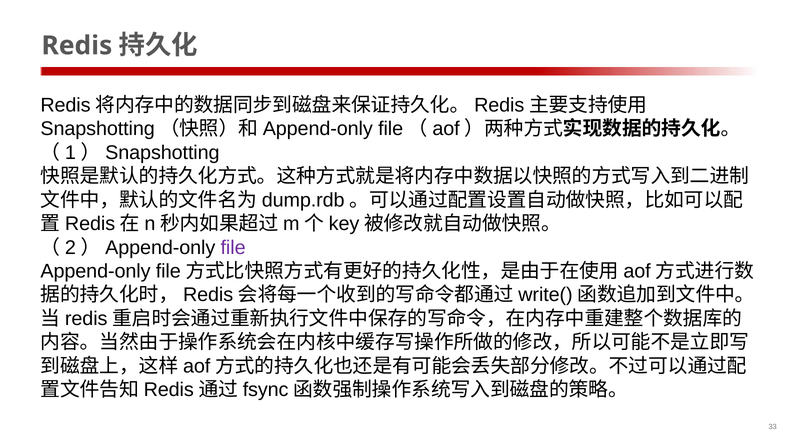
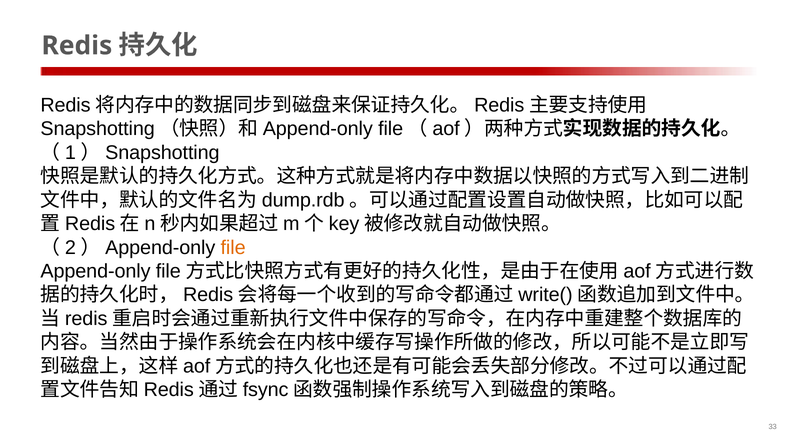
file colour: purple -> orange (233, 248)
